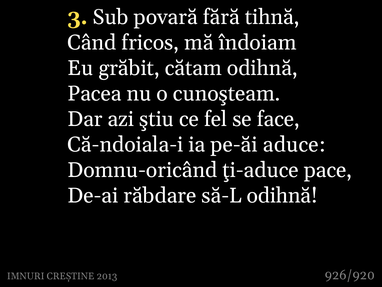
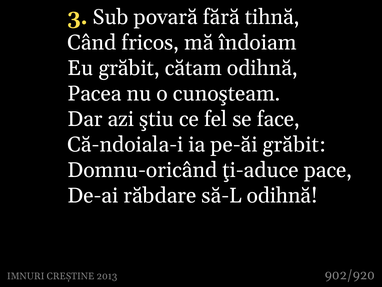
pe-ăi aduce: aduce -> grăbit (294, 144)
926/920: 926/920 -> 902/920 (350, 275)
